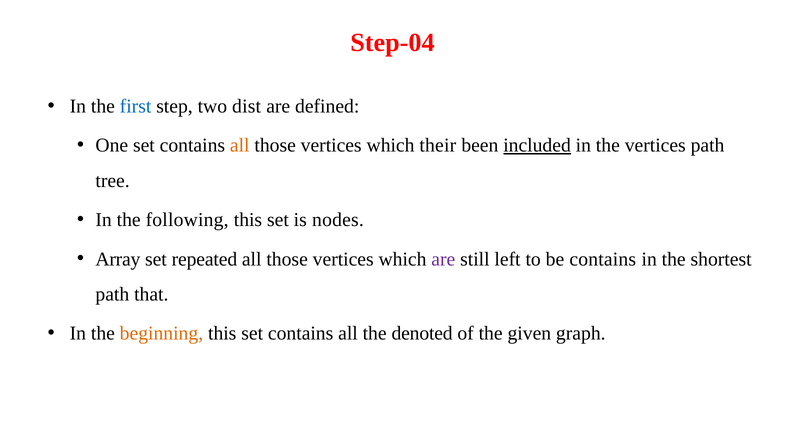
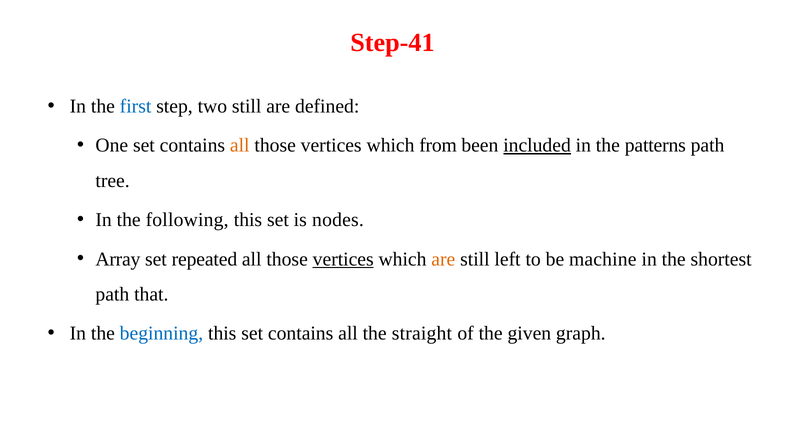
Step-04: Step-04 -> Step-41 (392, 43)
two dist: dist -> still (247, 106)
their: their -> from (438, 146)
the vertices: vertices -> patterns (655, 146)
vertices underline: none -> present (343, 259)
are colour: purple -> orange (443, 259)
be contains: contains -> machine (603, 259)
beginning colour: orange -> blue (161, 334)
denoted: denoted -> straight (422, 334)
